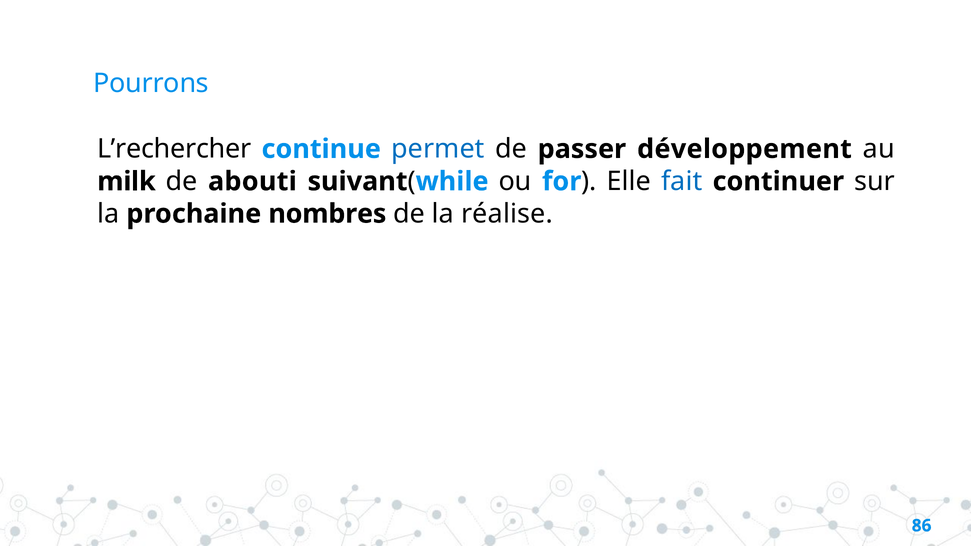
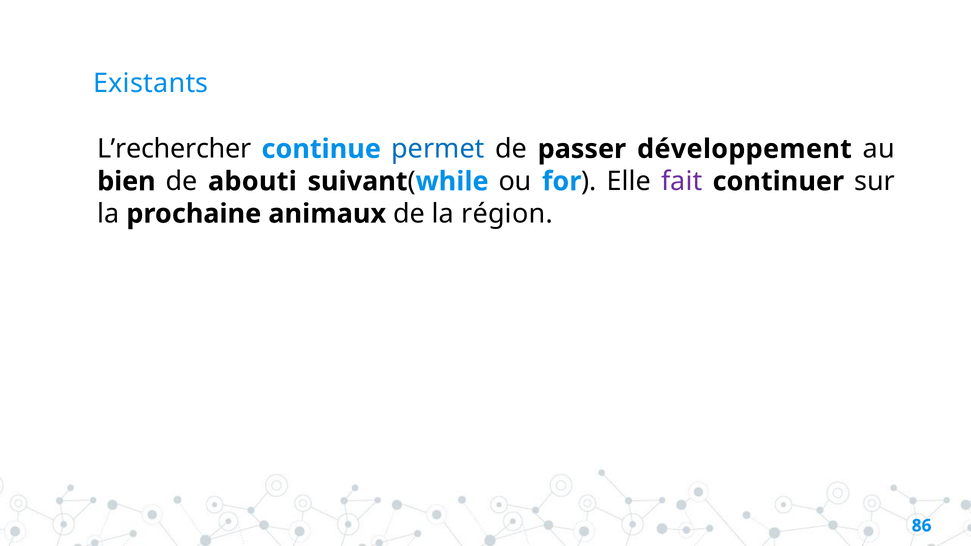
Pourrons: Pourrons -> Existants (151, 83)
milk: milk -> bien (126, 181)
fait colour: blue -> purple (682, 181)
nombres: nombres -> animaux (327, 214)
réalise: réalise -> région (507, 214)
